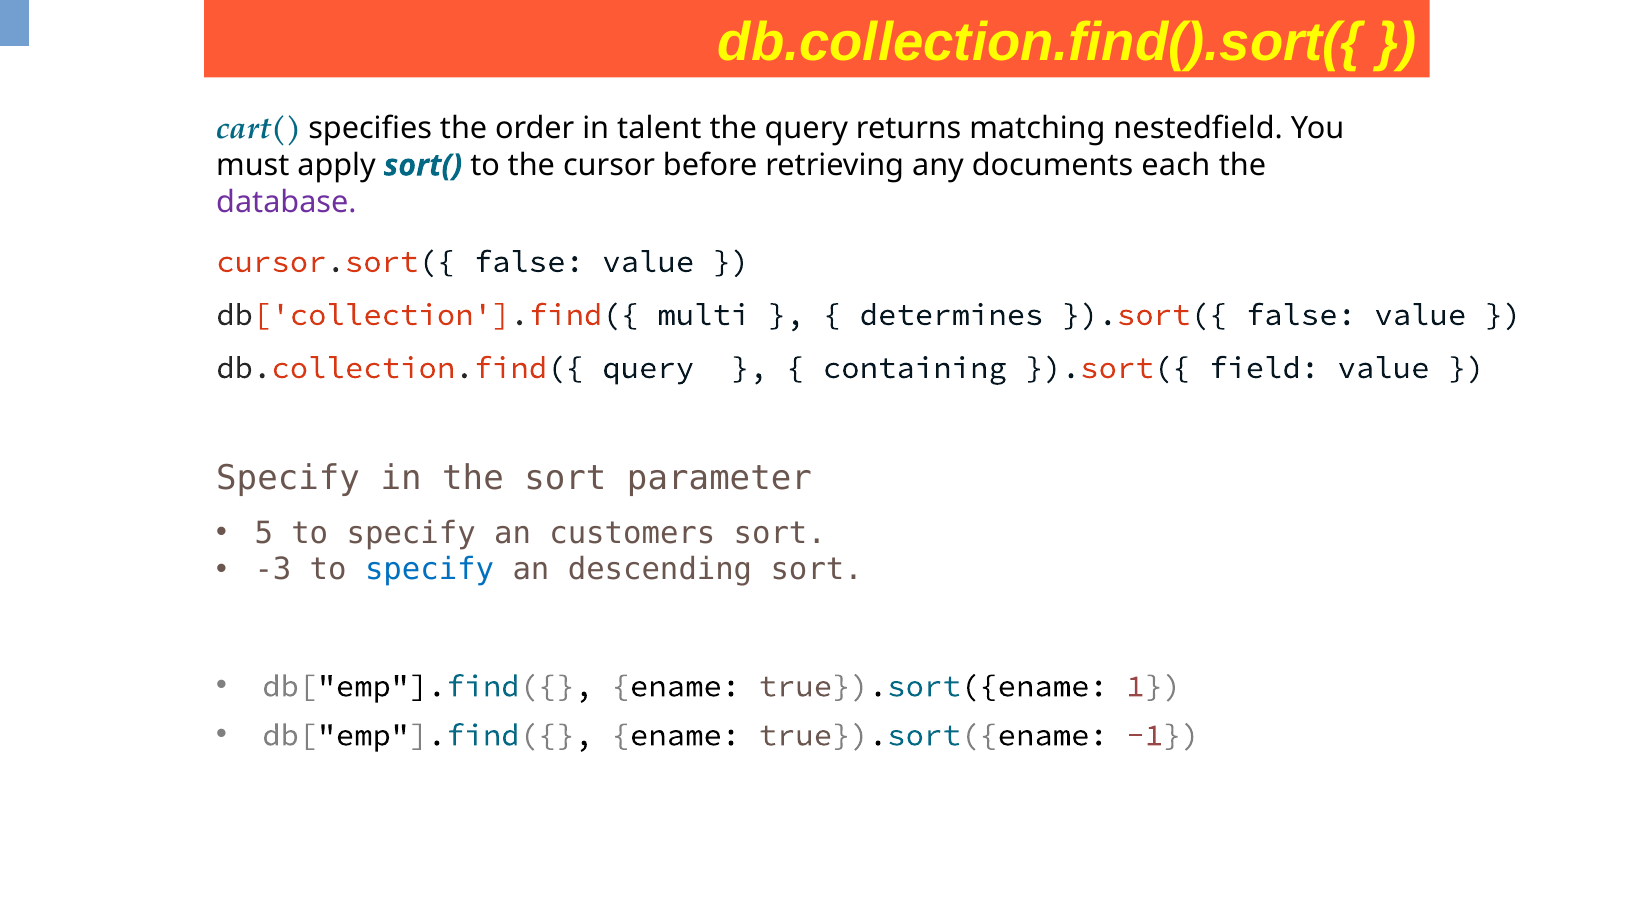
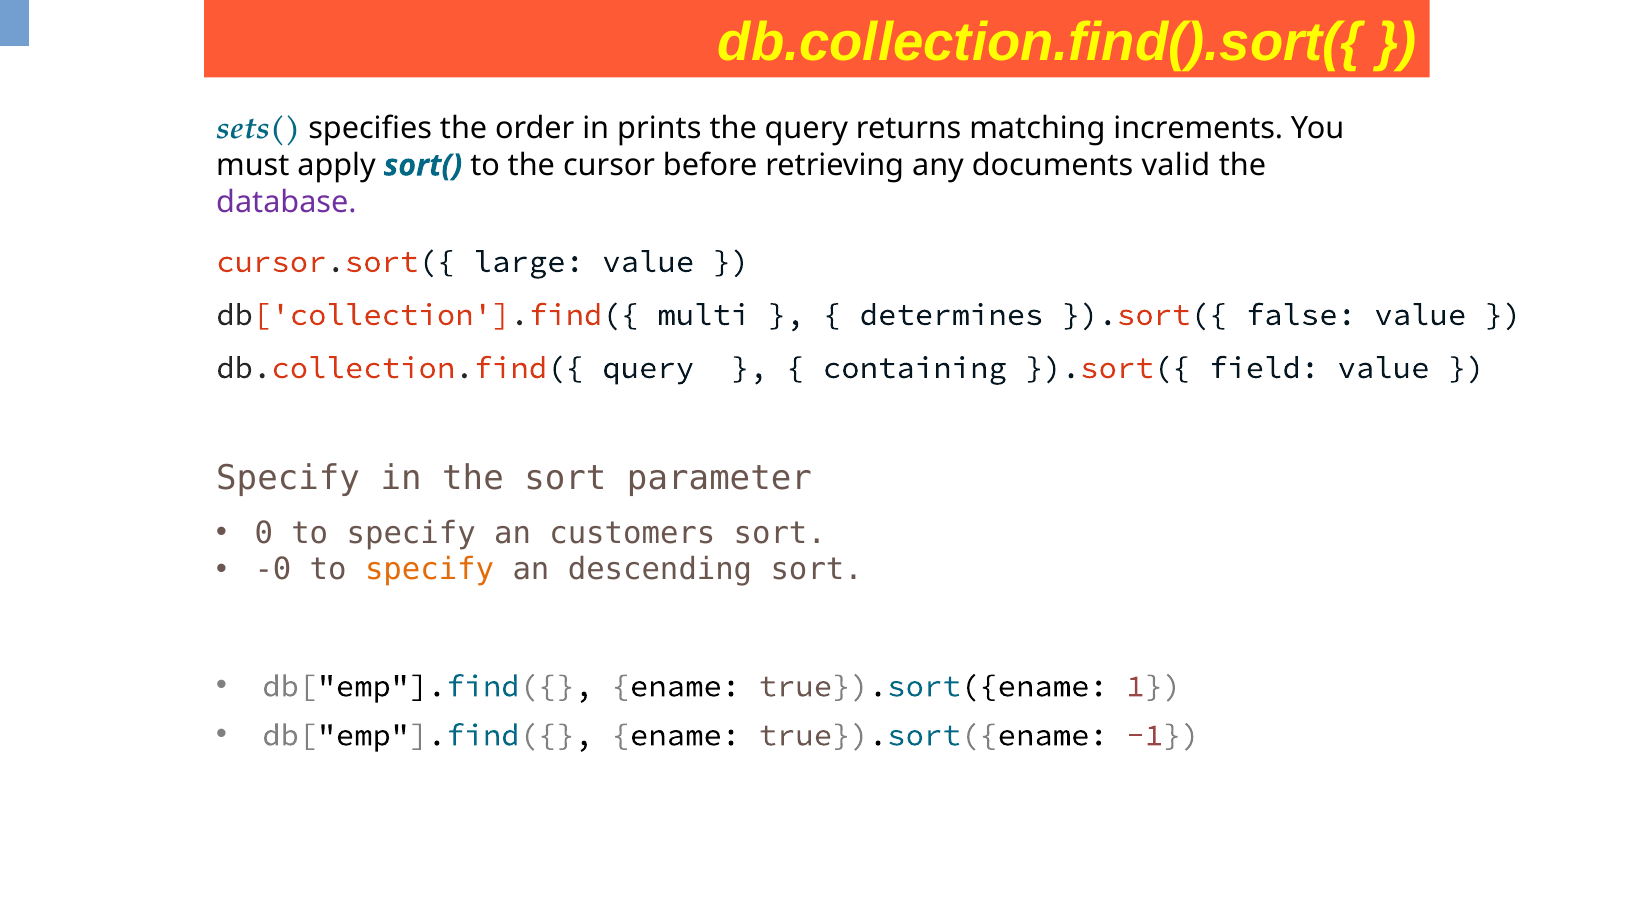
cart(: cart( -> sets( (259, 129)
talent: talent -> prints (659, 129)
nestedfield: nestedfield -> increments (1198, 129)
each: each -> valid (1176, 165)
cursor.sort({ false: false -> large (529, 262)
5: 5 -> 0 (264, 533)
-3: -3 -> -0 (273, 570)
specify colour: blue -> orange (430, 570)
